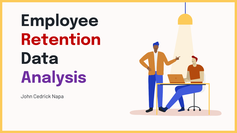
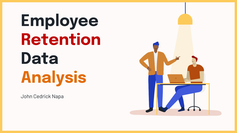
Analysis colour: purple -> orange (54, 78)
